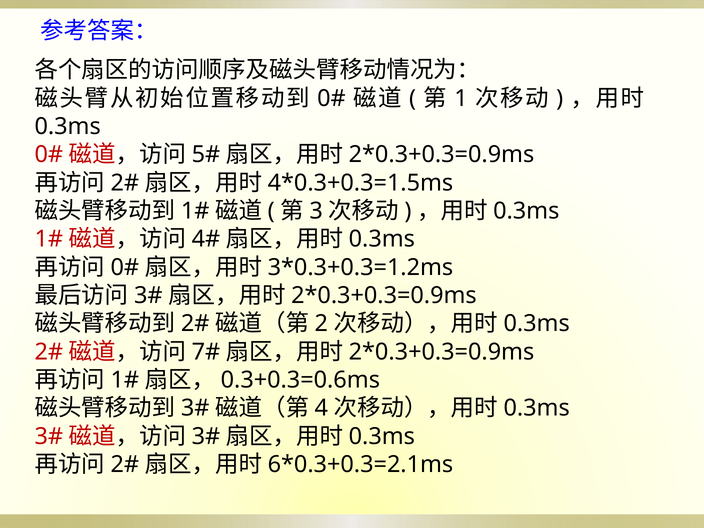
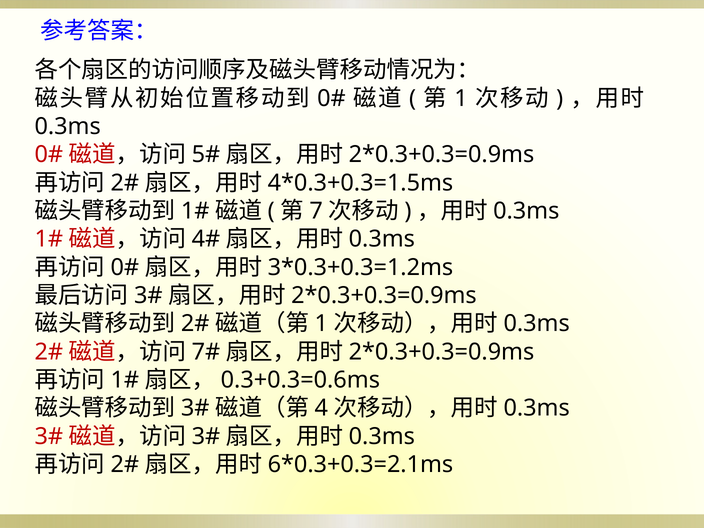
3: 3 -> 7 (316, 211)
2: 2 -> 1 (321, 324)
